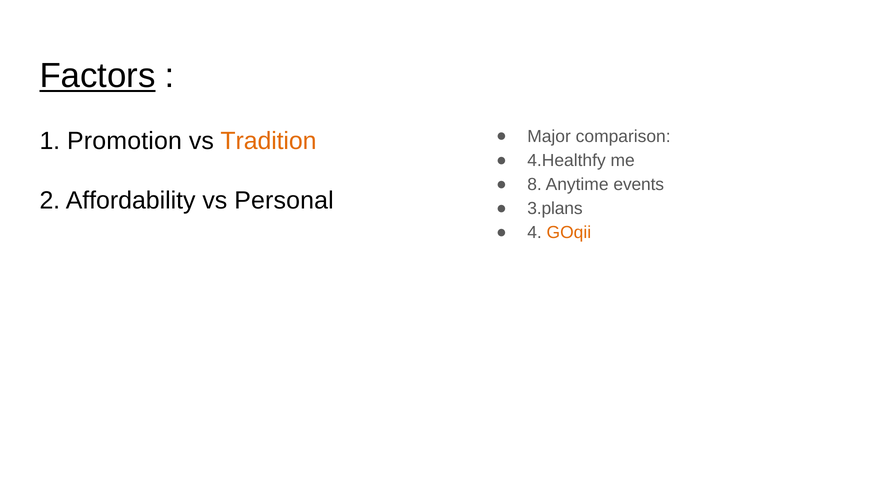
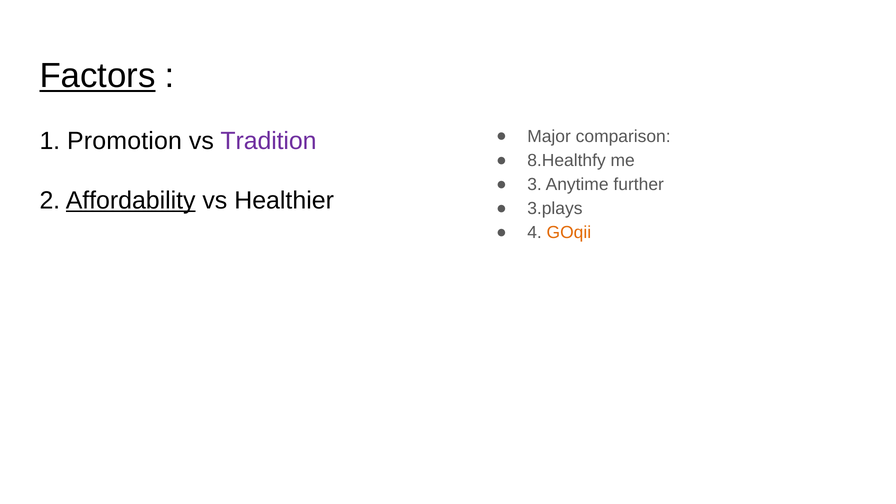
Tradition colour: orange -> purple (268, 141)
4.Healthfy: 4.Healthfy -> 8.Healthfy (567, 161)
8: 8 -> 3 (535, 185)
events: events -> further (639, 185)
Affordability underline: none -> present (131, 201)
Personal: Personal -> Healthier (284, 201)
3.plans: 3.plans -> 3.plays (555, 209)
